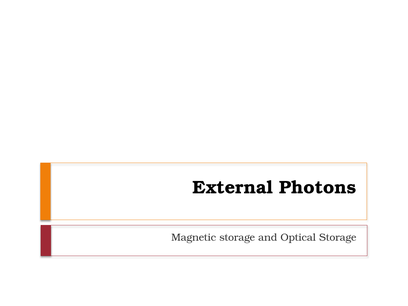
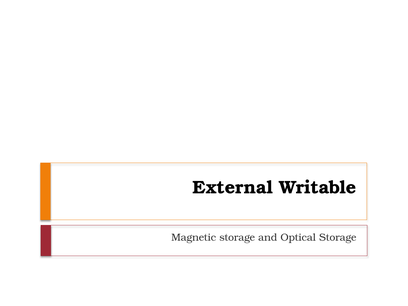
Photons: Photons -> Writable (318, 188)
